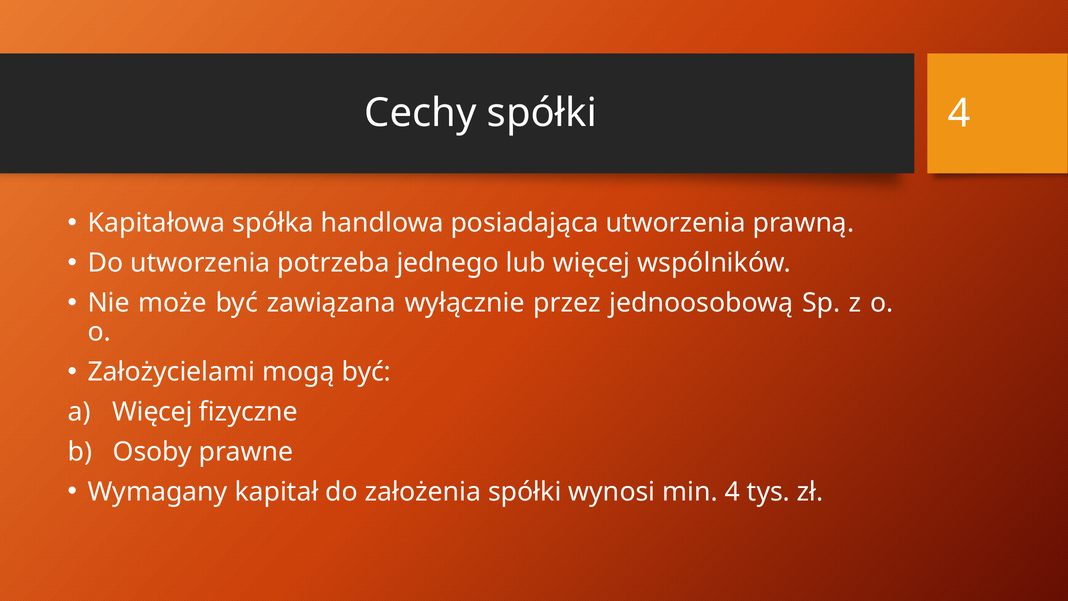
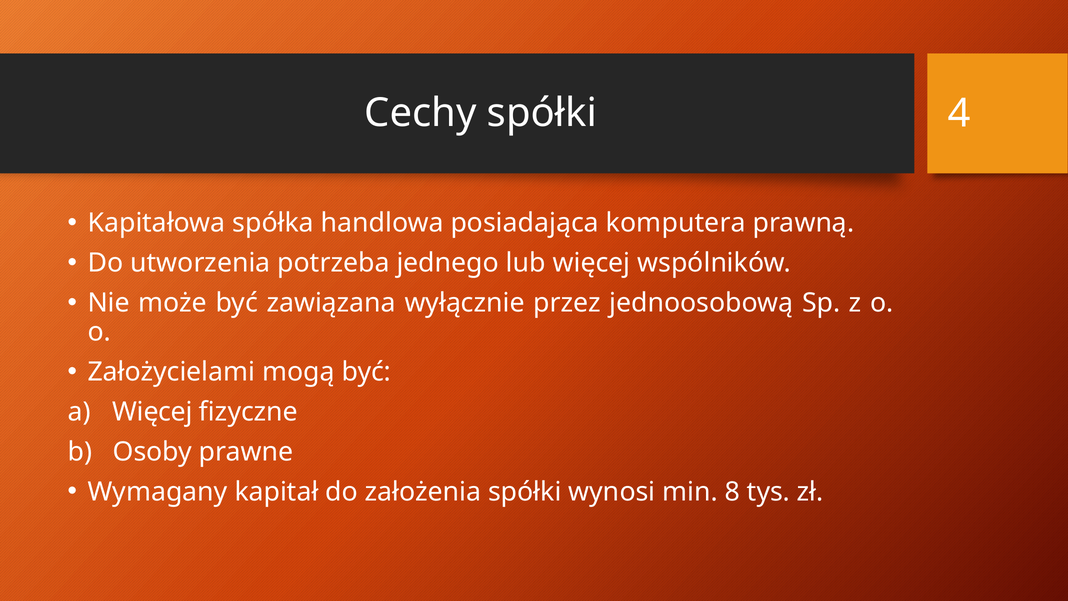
posiadająca utworzenia: utworzenia -> komputera (676, 223)
min 4: 4 -> 8 (732, 492)
